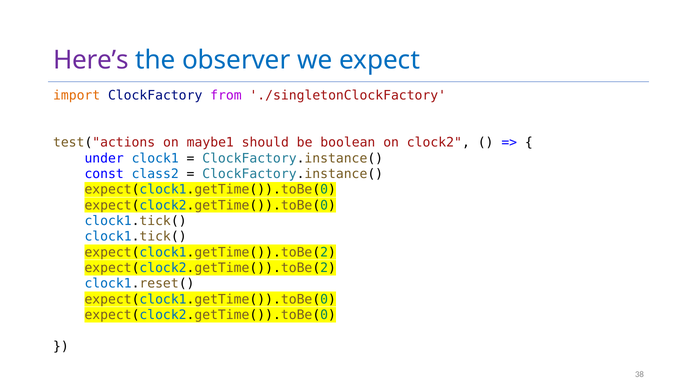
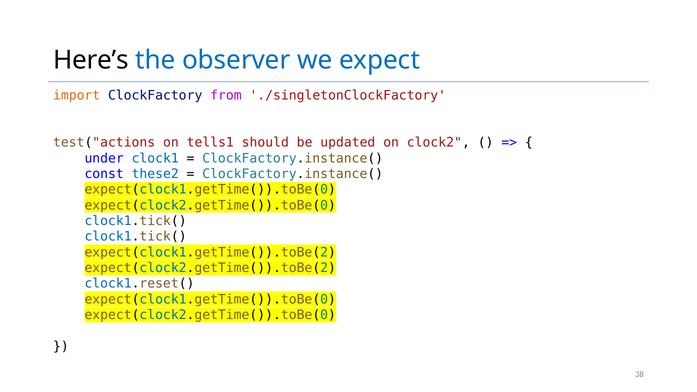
Here’s colour: purple -> black (91, 60)
maybe1: maybe1 -> tells1 (210, 143)
boolean: boolean -> updated (348, 143)
class2: class2 -> these2 (155, 174)
